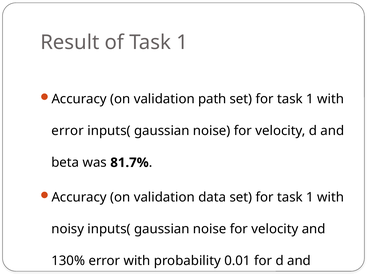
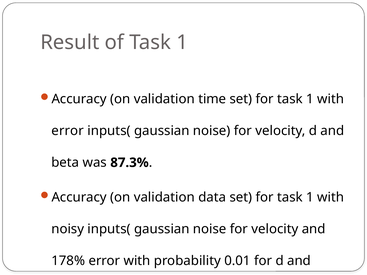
path: path -> time (212, 99)
81.7%: 81.7% -> 87.3% (129, 163)
130%: 130% -> 178% (68, 261)
